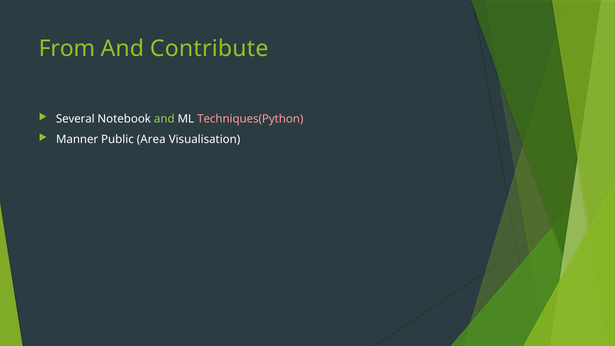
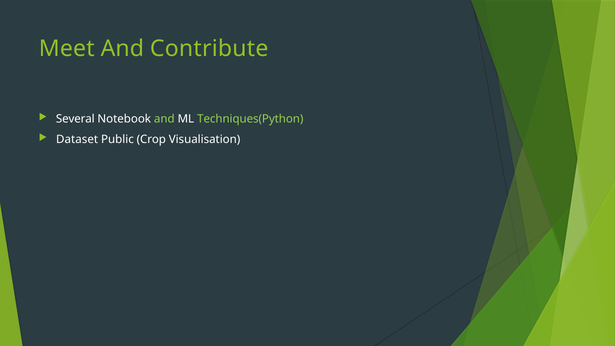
From: From -> Meet (67, 49)
Techniques(Python colour: pink -> light green (250, 119)
Manner: Manner -> Dataset (77, 139)
Area: Area -> Crop (151, 139)
